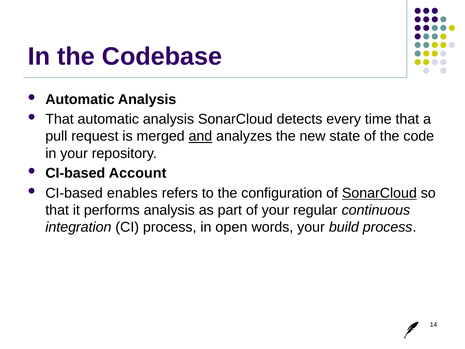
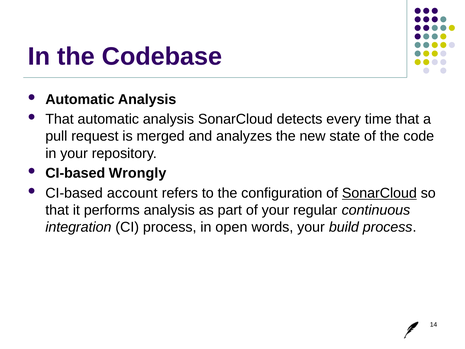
and underline: present -> none (200, 136)
Account: Account -> Wrongly (138, 173)
enables: enables -> account (132, 193)
